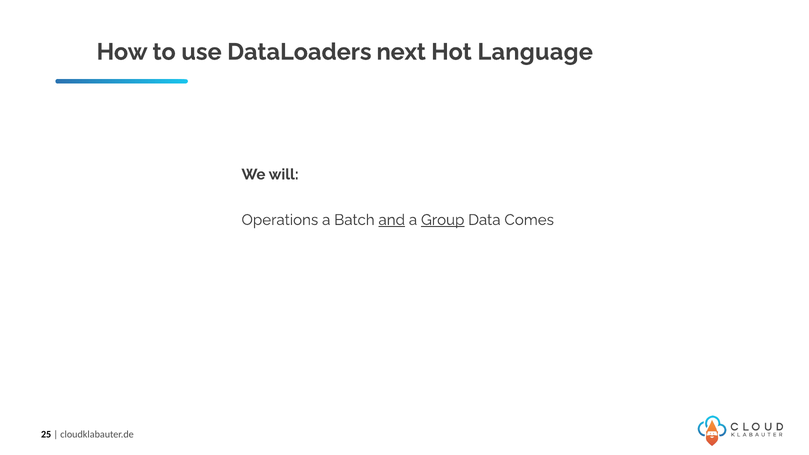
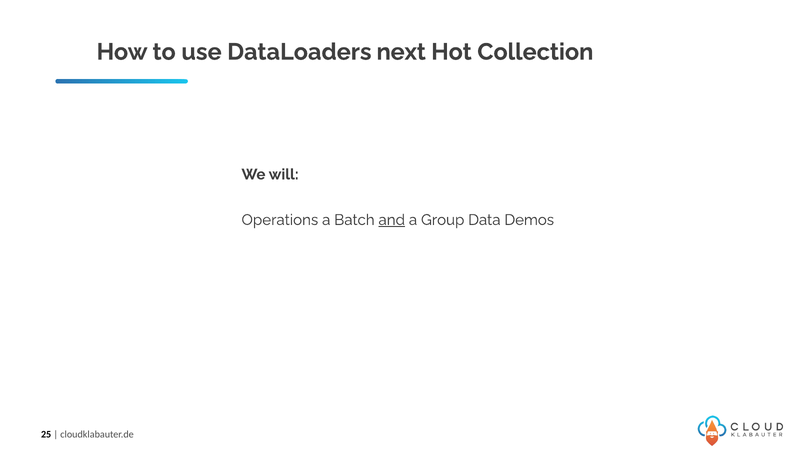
Language: Language -> Collection (535, 52)
Group underline: present -> none (443, 220)
Comes: Comes -> Demos (529, 220)
